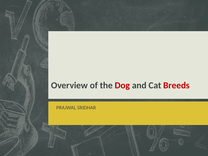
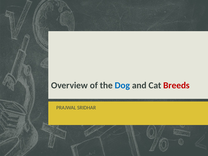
Dog colour: red -> blue (122, 85)
